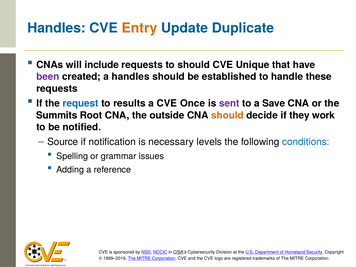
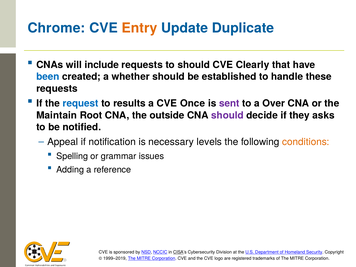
Handles: Handles -> Chrome (56, 28)
Unique: Unique -> Clearly (253, 65)
been colour: purple -> blue (48, 77)
a handles: handles -> whether (131, 77)
Save: Save -> Over (274, 103)
Summits: Summits -> Maintain (57, 115)
should colour: orange -> purple (227, 115)
work: work -> asks (323, 115)
Source: Source -> Appeal (63, 142)
conditions colour: blue -> orange (306, 142)
